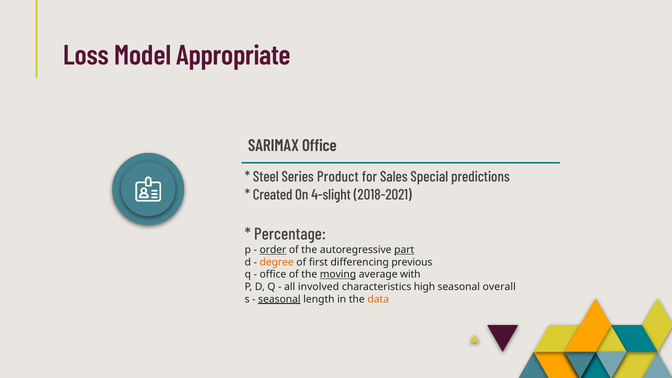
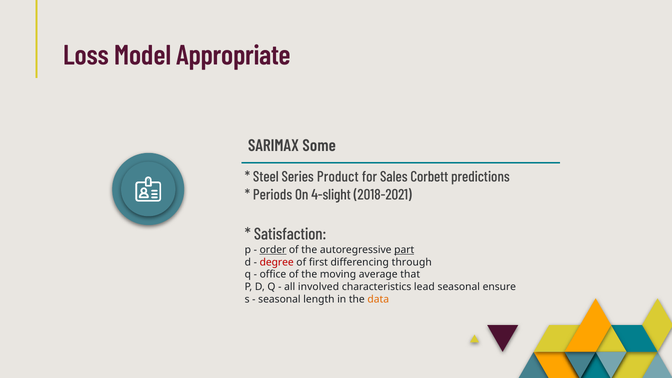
SARIMAX Office: Office -> Some (319, 145)
Special: Special -> Corbett (429, 177)
Created: Created -> Periods (273, 195)
Percentage: Percentage -> Satisfaction (290, 234)
degree colour: orange -> red (277, 262)
previous: previous -> through (412, 262)
moving underline: present -> none (338, 274)
with: with -> that (410, 274)
high: high -> lead (424, 287)
overall: overall -> ensure (499, 287)
seasonal underline: present -> none (279, 299)
